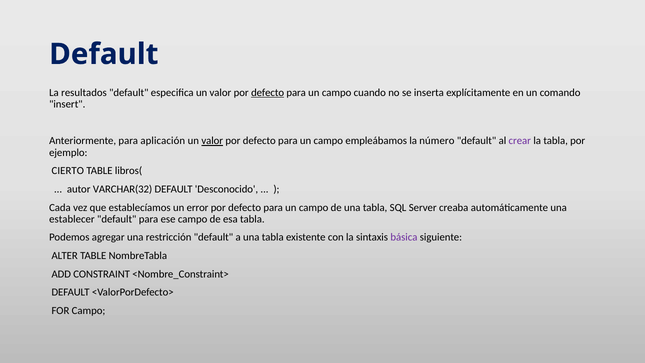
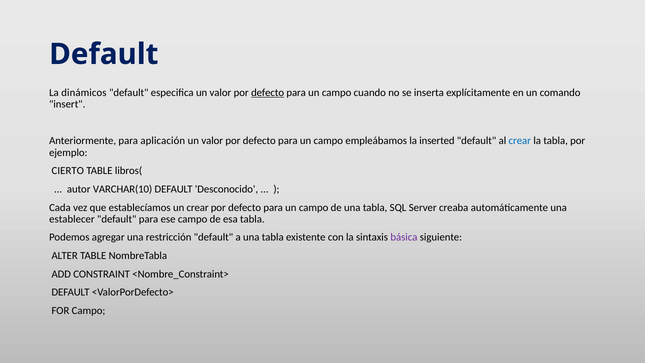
resultados: resultados -> dinámicos (84, 93)
valor underline: present -> none (212, 141)
número: número -> inserted (437, 141)
crear colour: purple -> blue (520, 141)
VARCHAR(32: VARCHAR(32 -> VARCHAR(10 (123, 189)
un error: error -> crear (198, 207)
